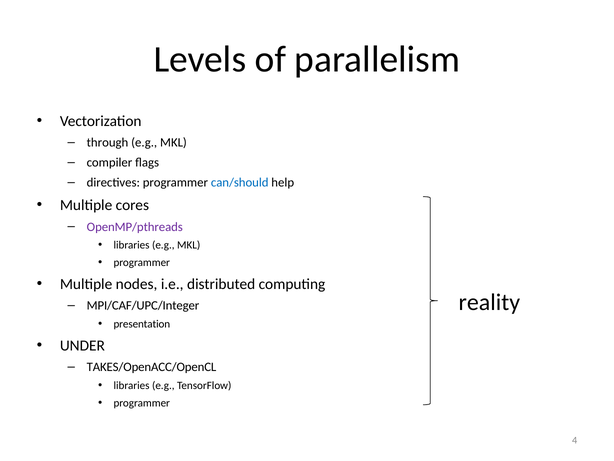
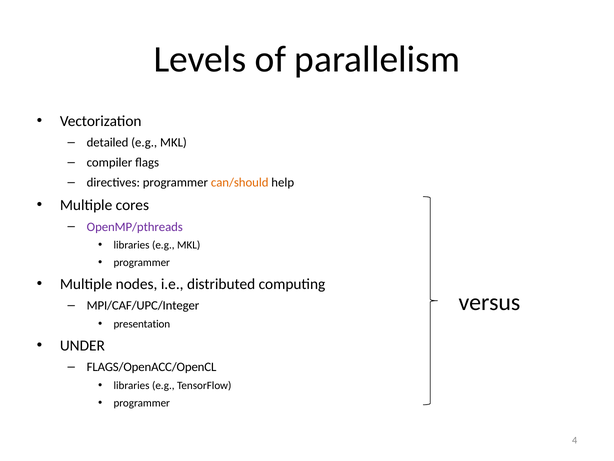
through: through -> detailed (108, 142)
can/should colour: blue -> orange (240, 183)
reality: reality -> versus (489, 302)
TAKES/OpenACC/OpenCL: TAKES/OpenACC/OpenCL -> FLAGS/OpenACC/OpenCL (152, 367)
